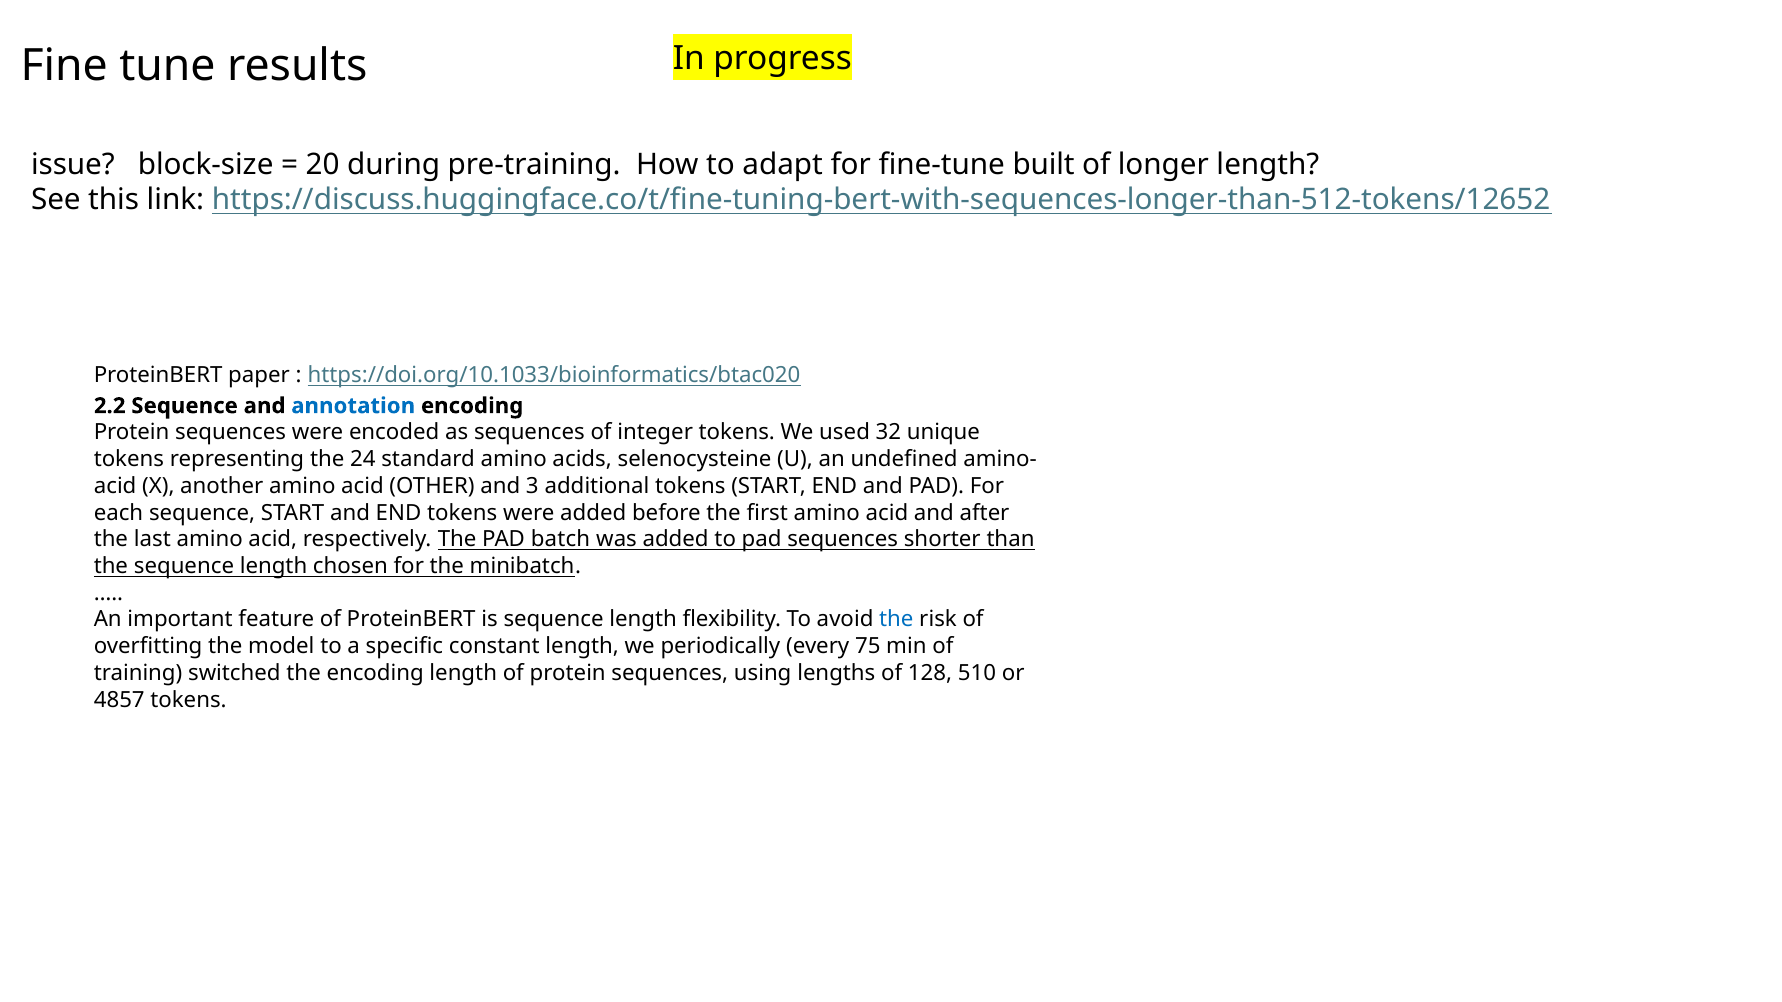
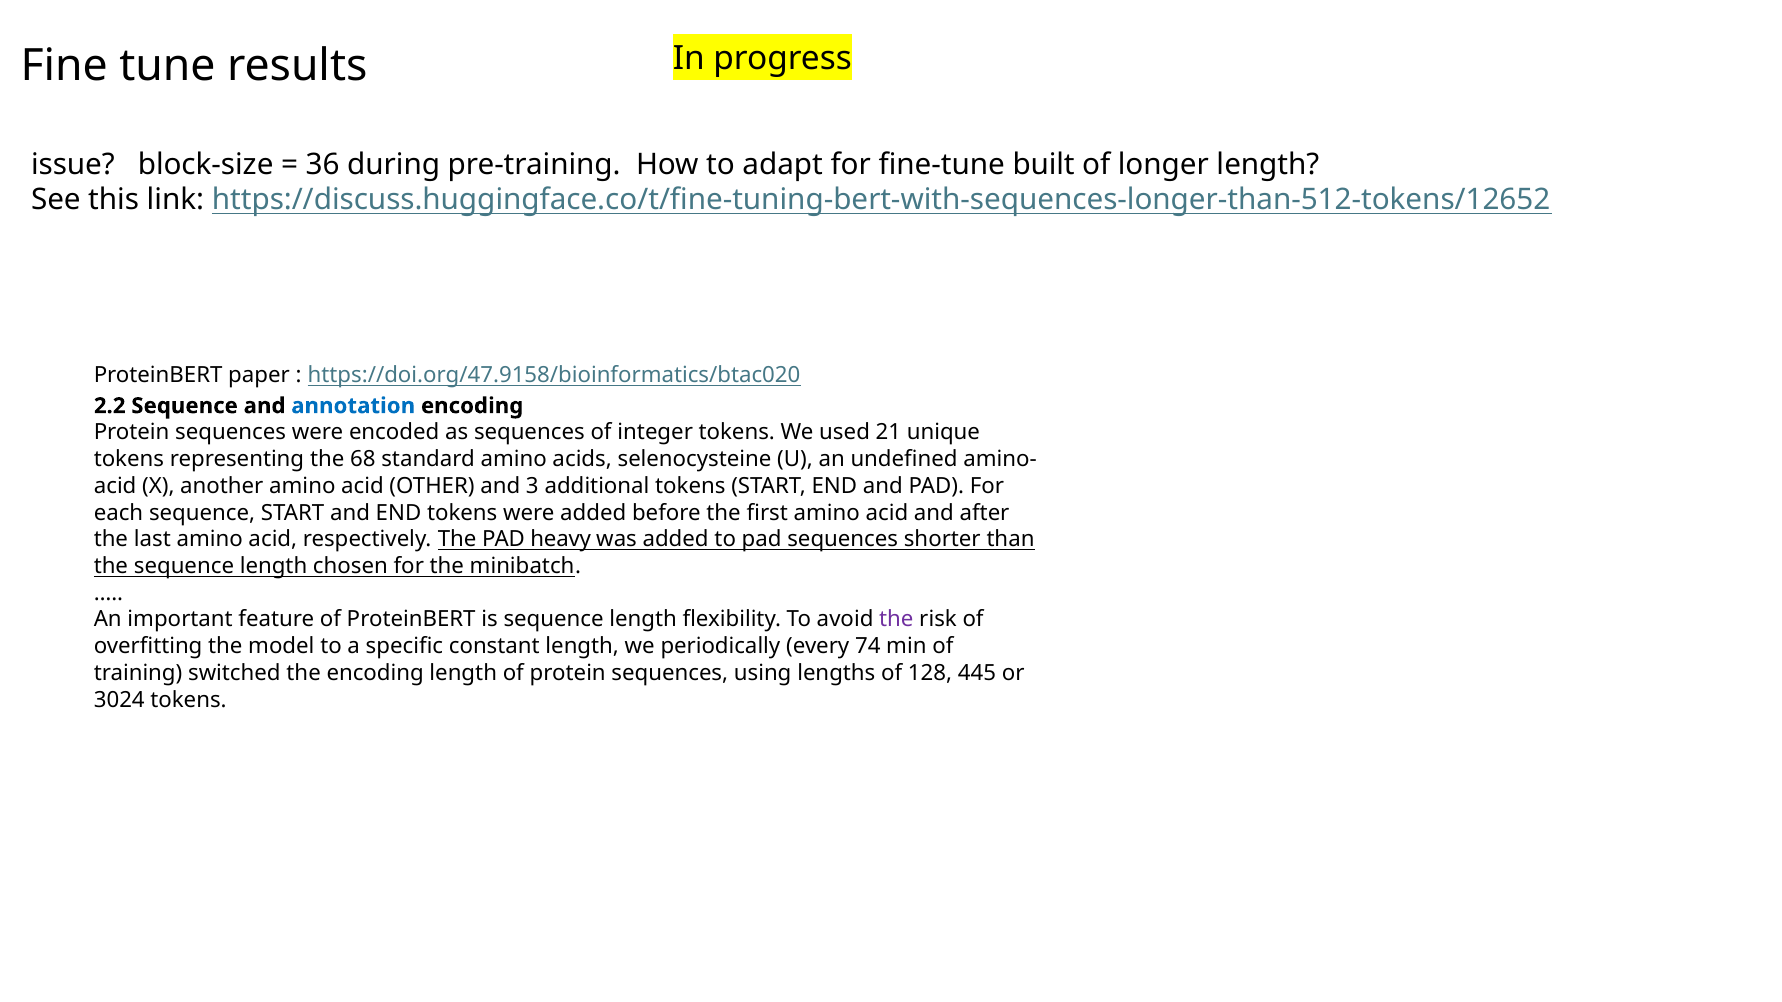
20: 20 -> 36 (323, 164)
https://doi.org/10.1033/bioinformatics/btac020: https://doi.org/10.1033/bioinformatics/btac020 -> https://doi.org/47.9158/bioinformatics/btac020 (554, 376)
32: 32 -> 21 (888, 433)
24: 24 -> 68 (363, 459)
batch: batch -> heavy (561, 540)
the colour: blue -> purple (896, 620)
75: 75 -> 74 (868, 647)
510: 510 -> 445 (977, 673)
4857: 4857 -> 3024 (119, 700)
